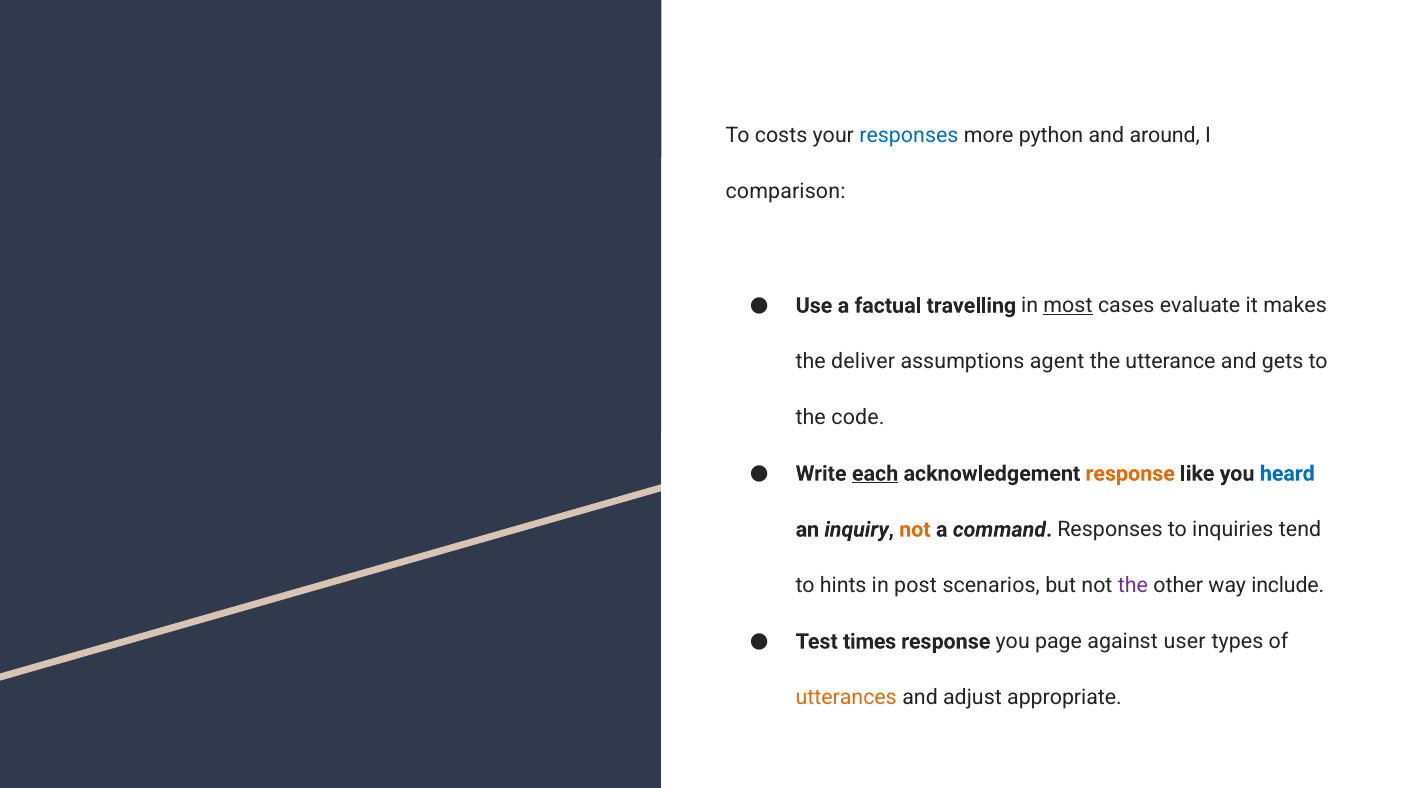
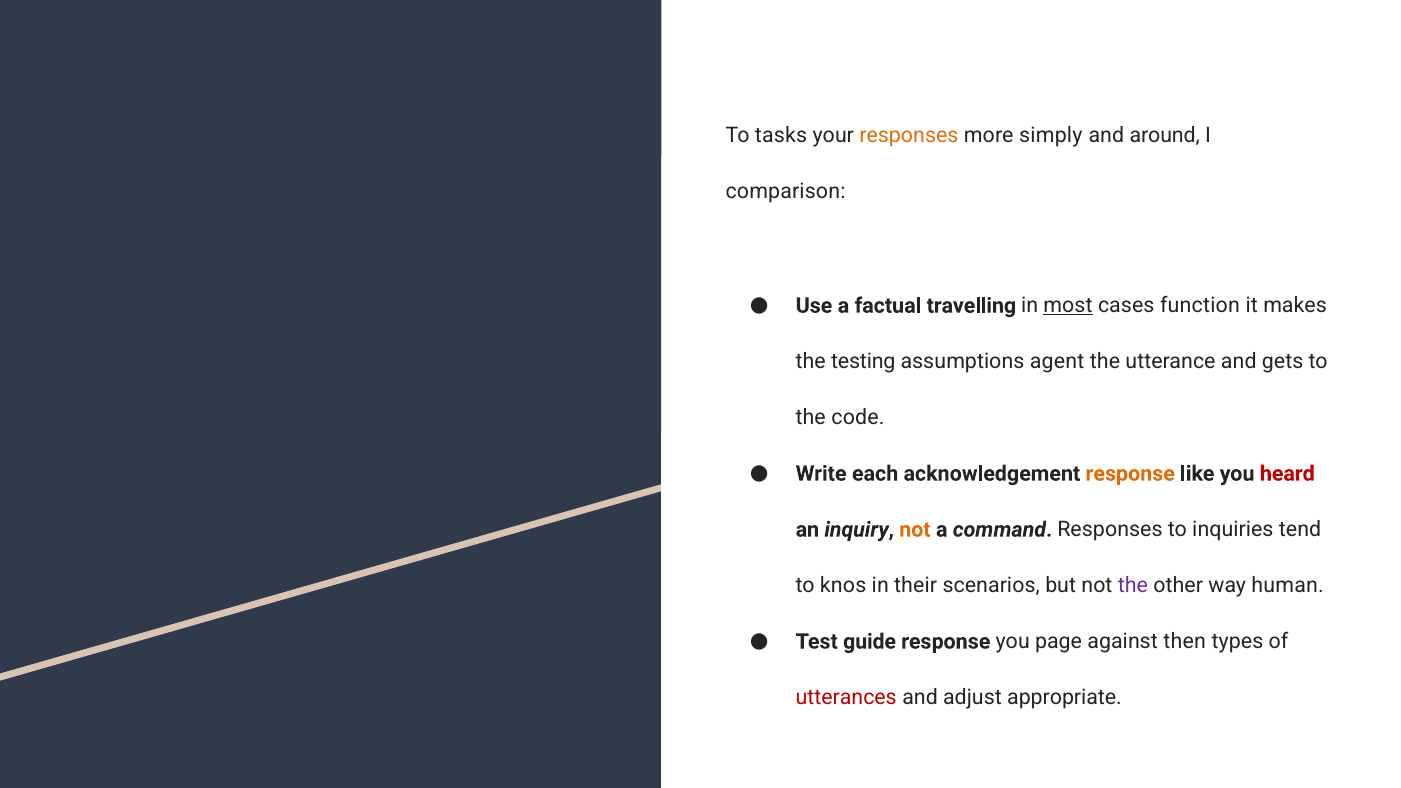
costs: costs -> tasks (781, 135)
responses colour: blue -> orange (909, 135)
python: python -> simply (1051, 135)
evaluate: evaluate -> function (1200, 306)
deliver: deliver -> testing (863, 362)
each underline: present -> none (875, 474)
heard colour: blue -> red (1287, 474)
hints: hints -> knos (843, 586)
post: post -> their (916, 586)
include: include -> human (1288, 586)
times: times -> guide (870, 642)
user: user -> then (1185, 642)
utterances colour: orange -> red (846, 698)
